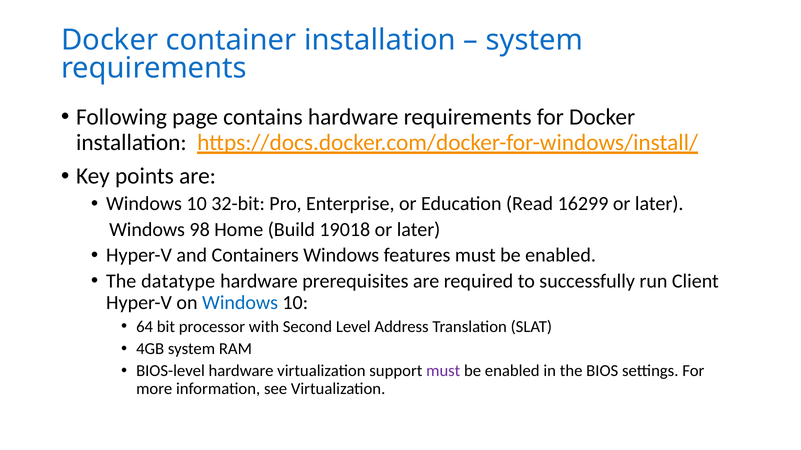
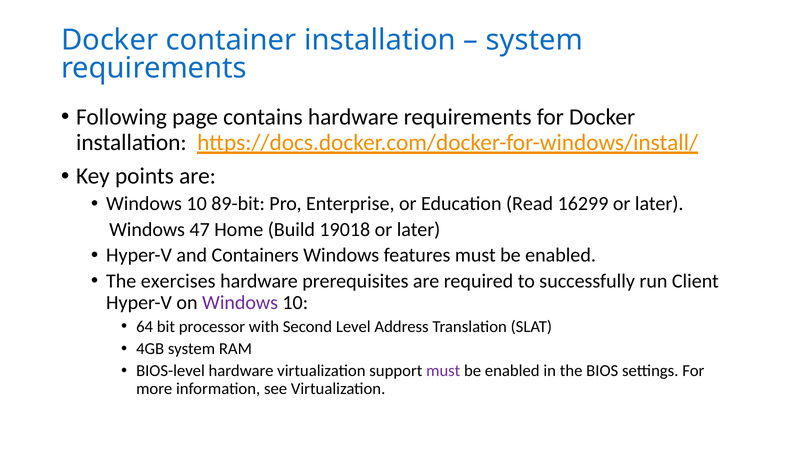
32-bit: 32-bit -> 89-bit (238, 204)
98: 98 -> 47 (200, 230)
datatype: datatype -> exercises (178, 281)
Windows colour: blue -> purple (240, 303)
